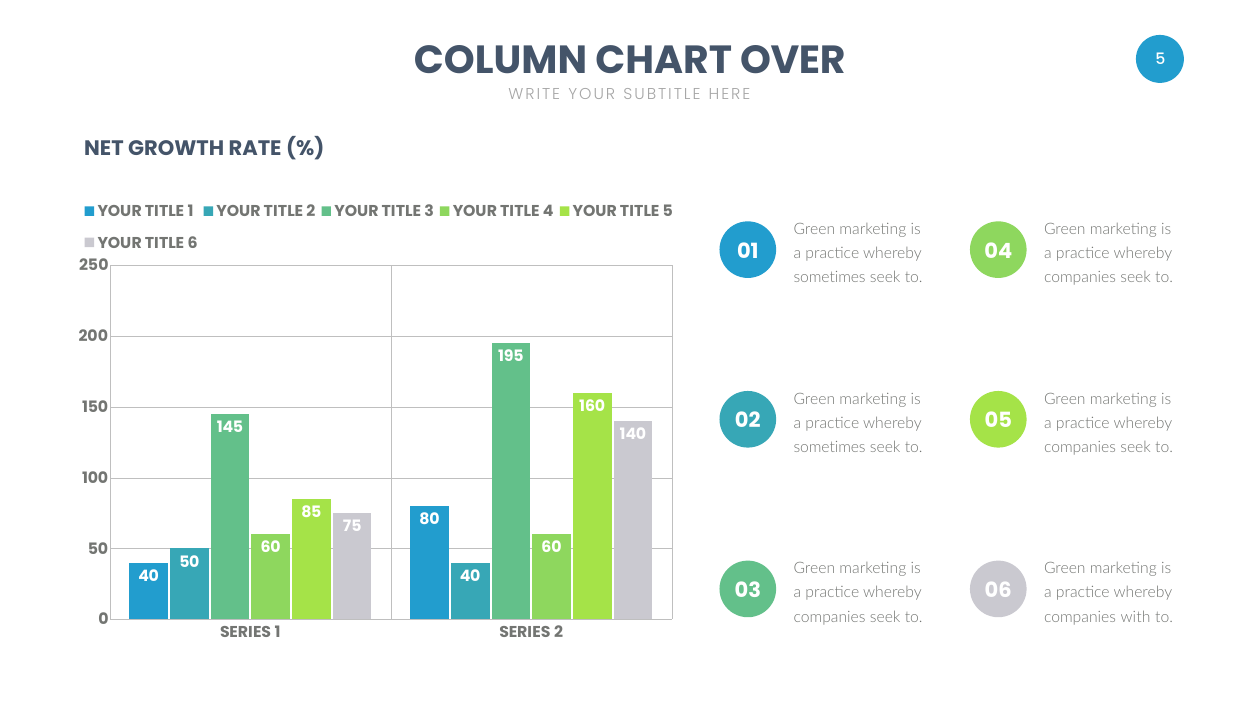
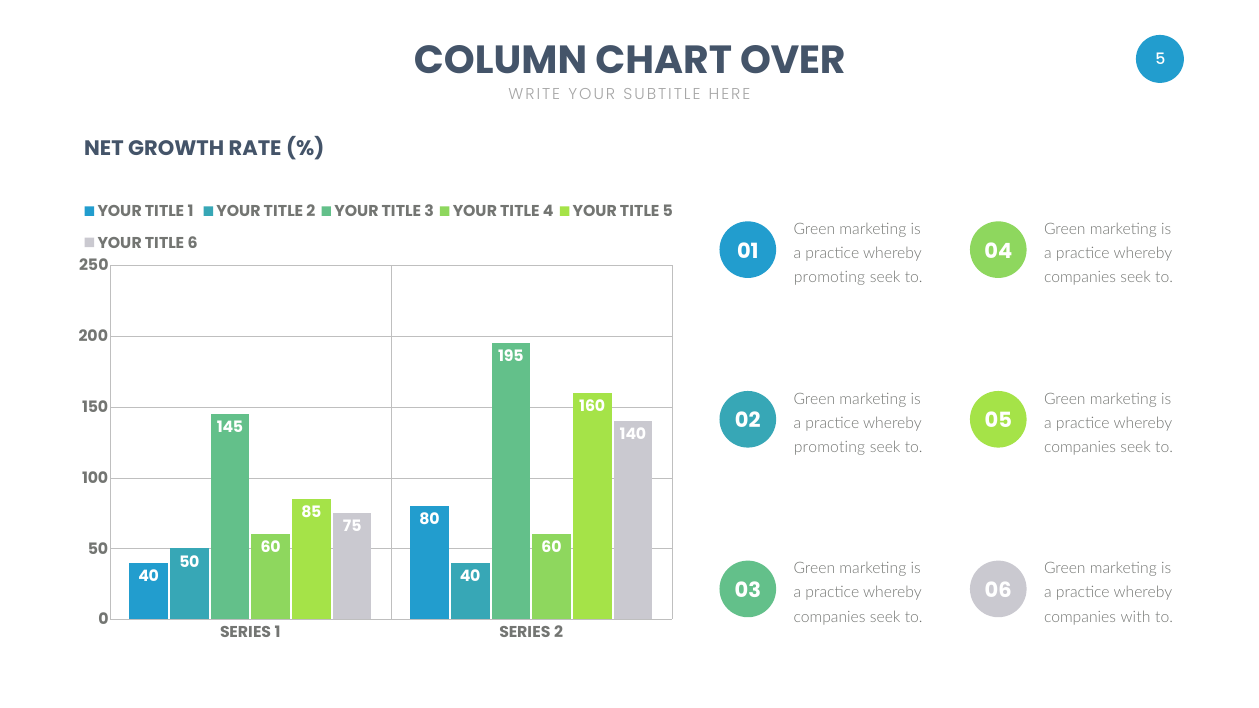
sometimes: sometimes -> promoting (830, 278)
sometimes: sometimes -> promoting (830, 448)
